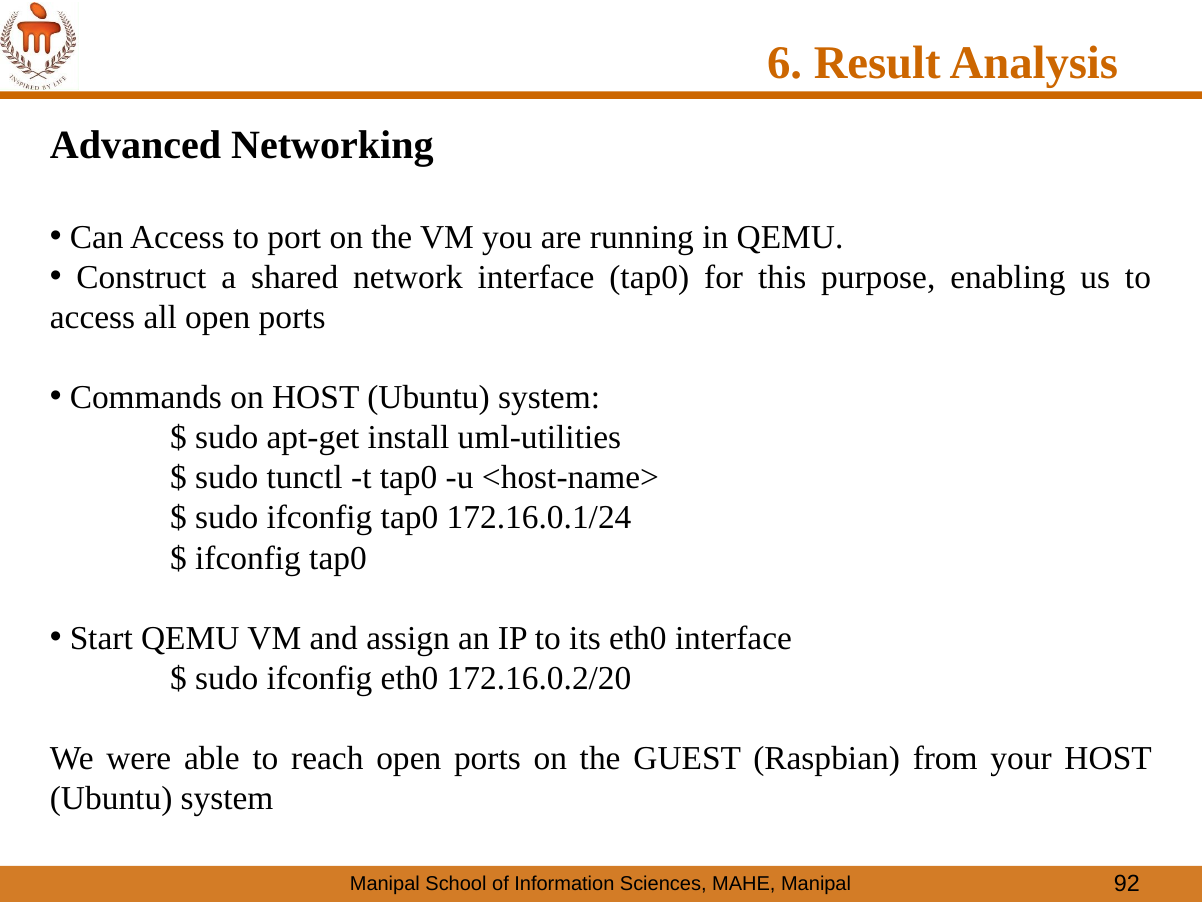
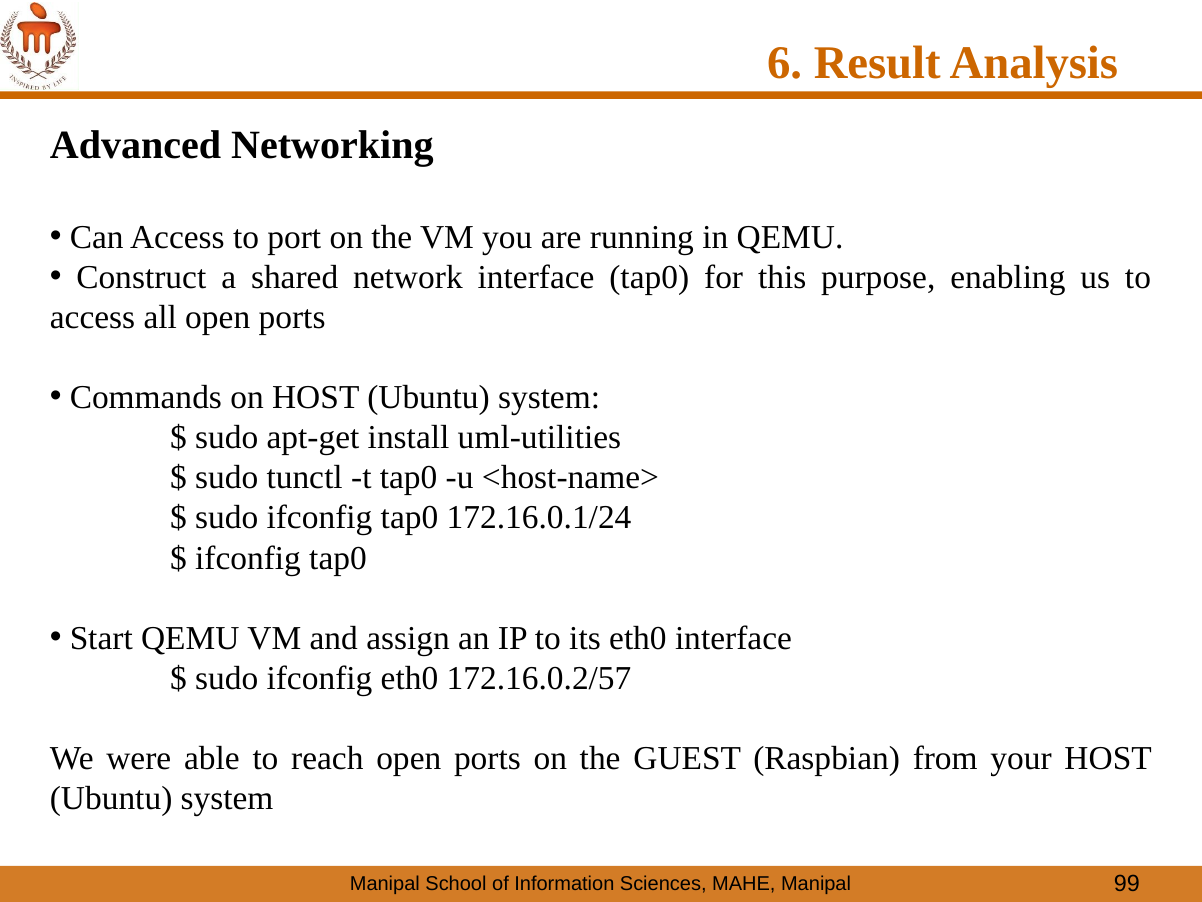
172.16.0.2/20: 172.16.0.2/20 -> 172.16.0.2/57 (539, 678)
92: 92 -> 99 (1127, 883)
